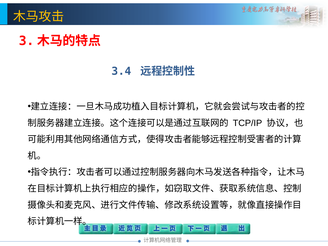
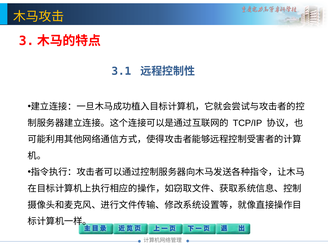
3.4: 3.4 -> 3.1 (121, 71)
